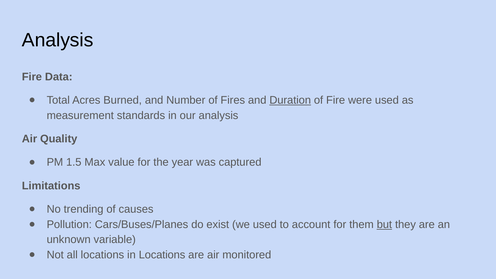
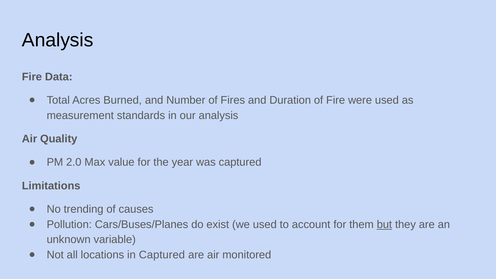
Duration underline: present -> none (290, 100)
1.5: 1.5 -> 2.0 (74, 162)
in Locations: Locations -> Captured (162, 255)
